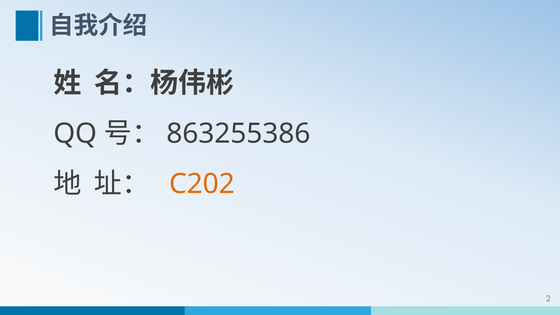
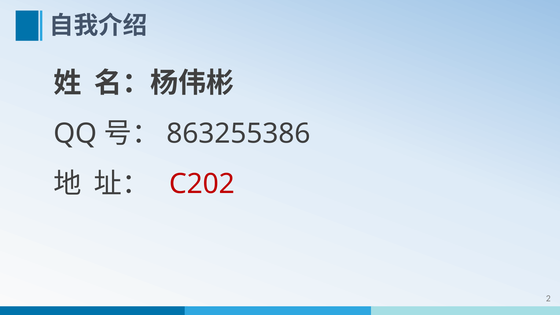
C202 colour: orange -> red (202, 184)
